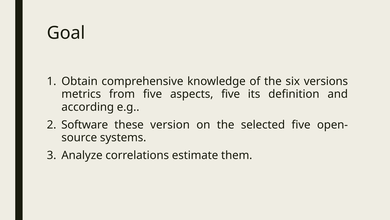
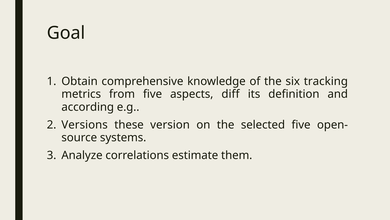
versions: versions -> tracking (326, 81)
aspects five: five -> diff (231, 94)
Software: Software -> Versions (85, 124)
